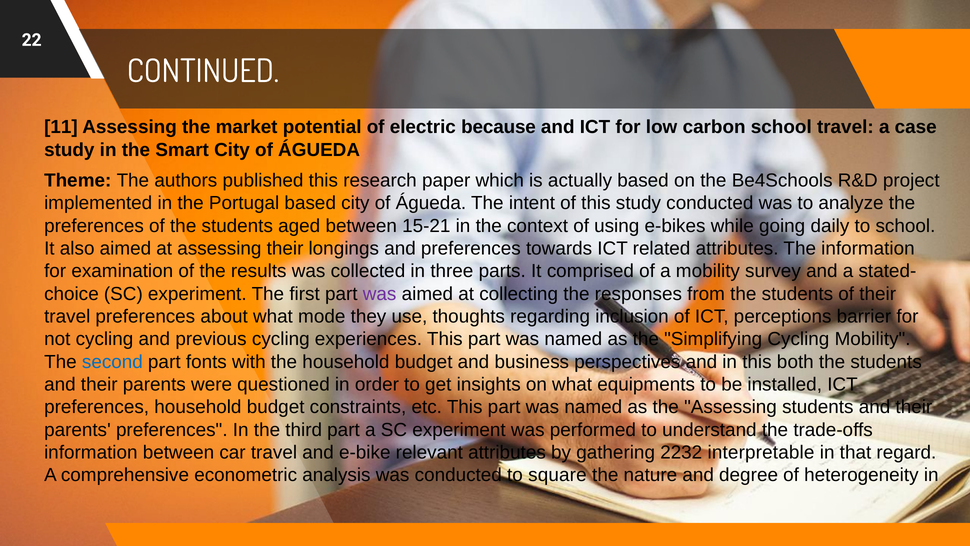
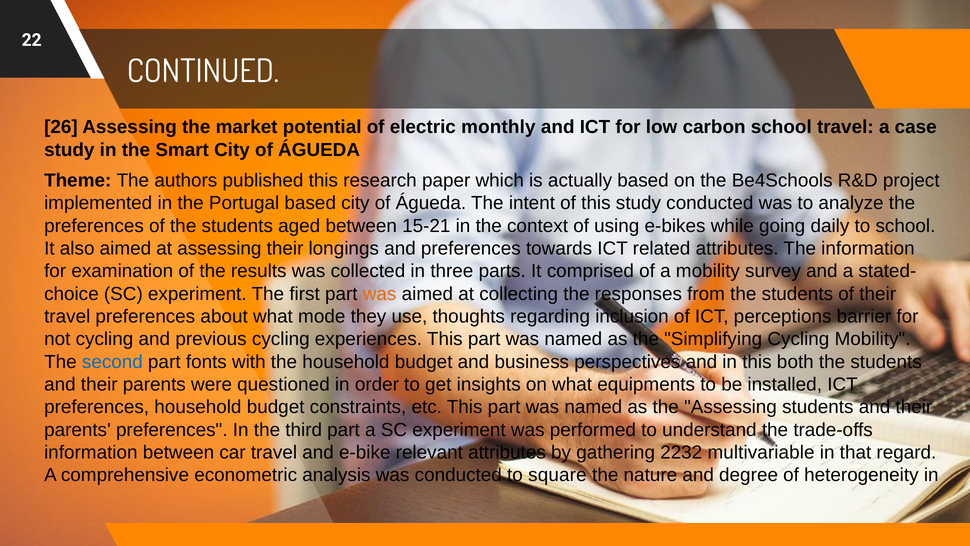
11: 11 -> 26 (61, 127)
because: because -> monthly (498, 127)
was colour: purple -> orange (380, 294)
interpretable: interpretable -> multivariable (761, 452)
